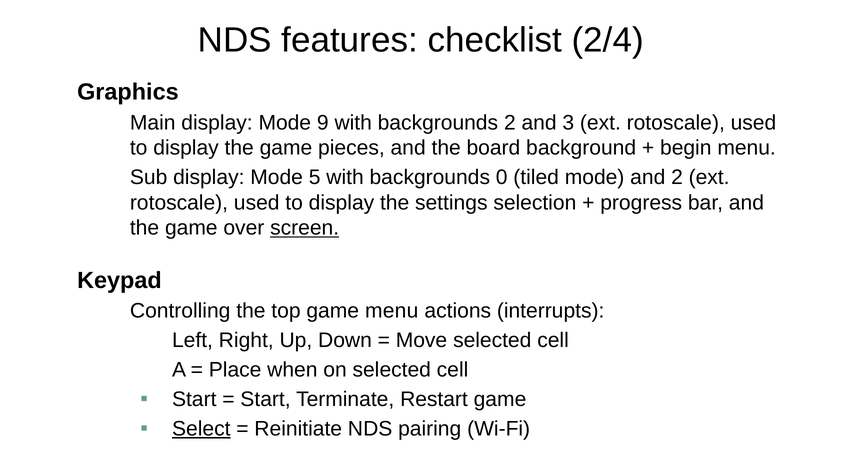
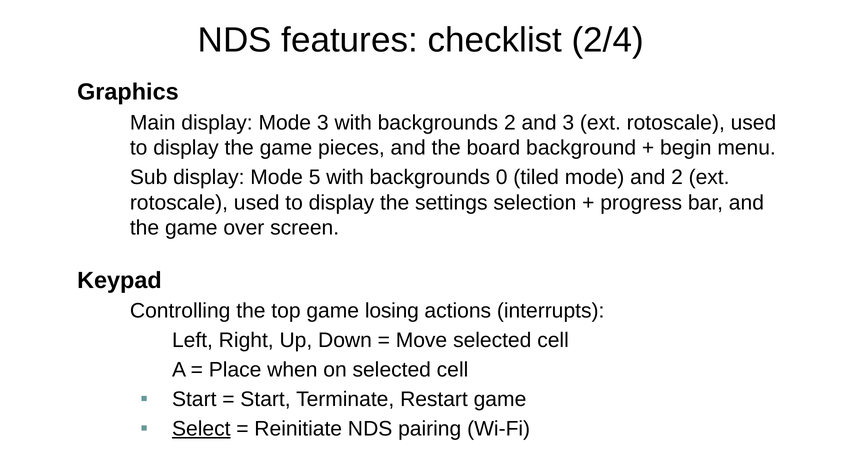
Mode 9: 9 -> 3 (323, 123)
screen underline: present -> none (305, 228)
game menu: menu -> losing (392, 311)
